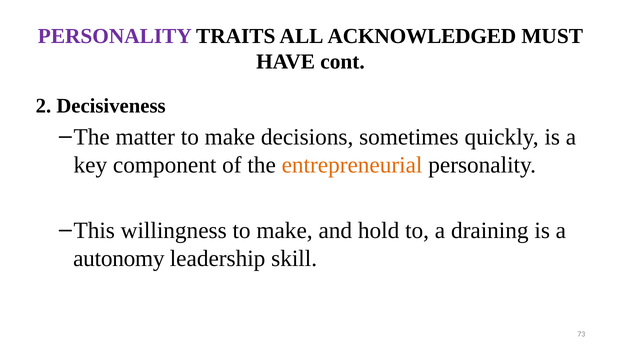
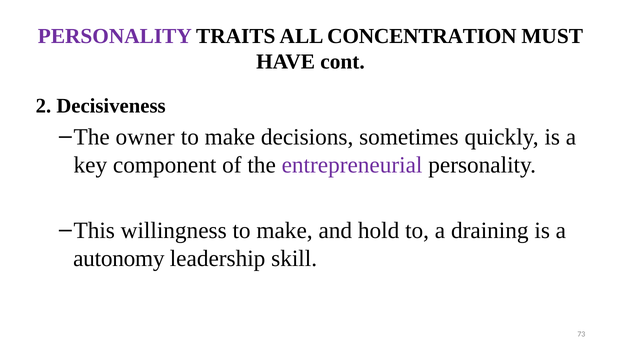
ACKNOWLEDGED: ACKNOWLEDGED -> CONCENTRATION (422, 36)
matter: matter -> owner (145, 137)
entrepreneurial colour: orange -> purple (352, 165)
